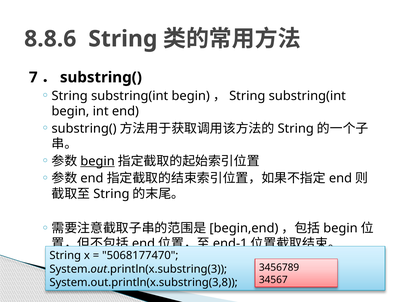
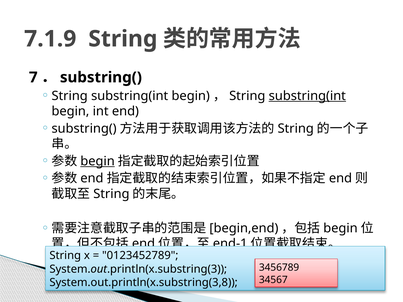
8.8.6: 8.8.6 -> 7.1.9 (50, 39)
substring(int underline: none -> present (307, 96)
5068177470: 5068177470 -> 0123452789 (140, 256)
